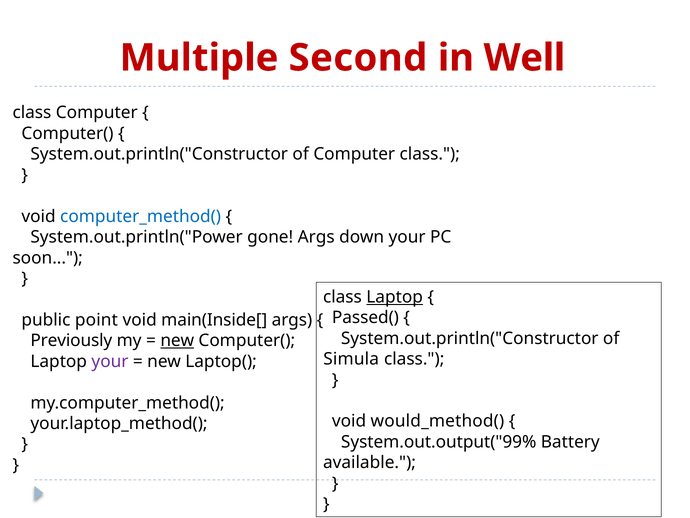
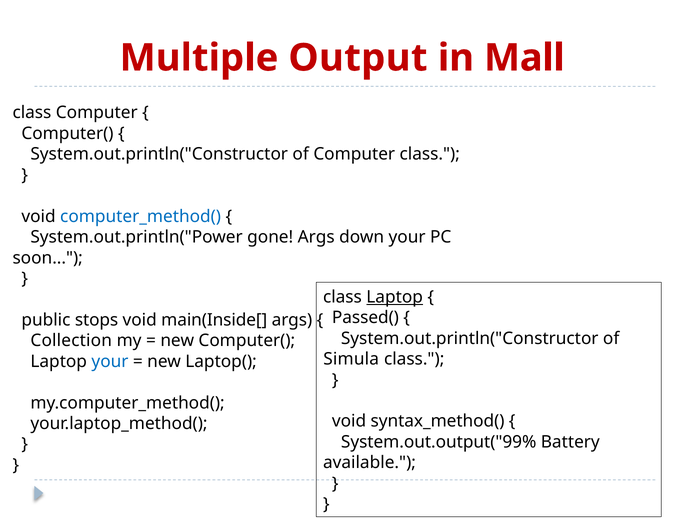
Second: Second -> Output (358, 58)
Well: Well -> Mall (524, 58)
point: point -> stops (97, 320)
Previously: Previously -> Collection (71, 340)
new underline: present -> none (177, 340)
your colour: purple -> blue (110, 361)
would_method(: would_method( -> syntax_method( (438, 421)
